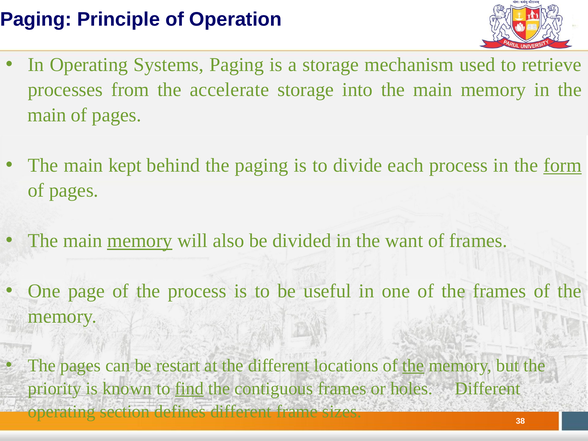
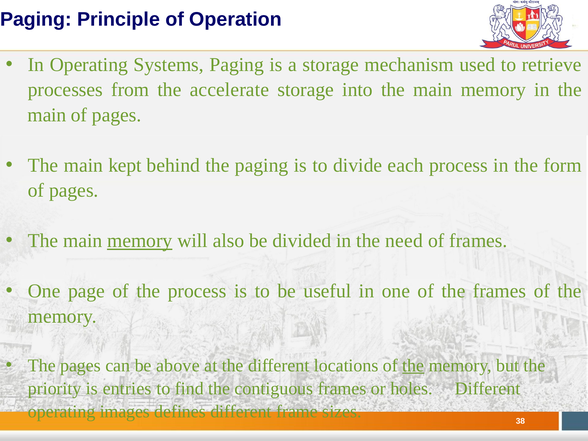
form underline: present -> none (563, 165)
want: want -> need (404, 241)
restart: restart -> above (178, 365)
known: known -> entries (127, 388)
find underline: present -> none (189, 388)
section: section -> images (125, 412)
